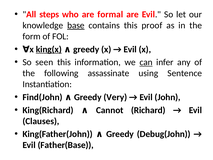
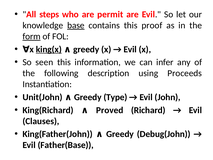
formal: formal -> permit (110, 14)
form underline: none -> present (32, 36)
can underline: present -> none (146, 62)
assassinate: assassinate -> description (108, 73)
Sentence: Sentence -> Proceeds (185, 73)
Find(John: Find(John -> Unit(John (43, 97)
Very: Very -> Type (115, 97)
Cannot: Cannot -> Proved (110, 110)
